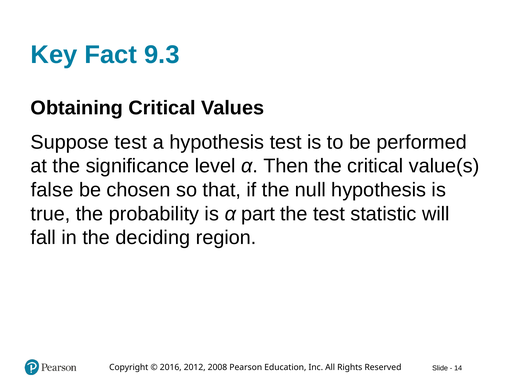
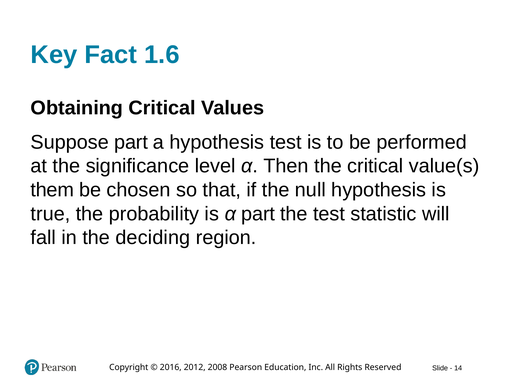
9.3: 9.3 -> 1.6 (162, 55)
Suppose test: test -> part (131, 142)
false: false -> them (52, 190)
